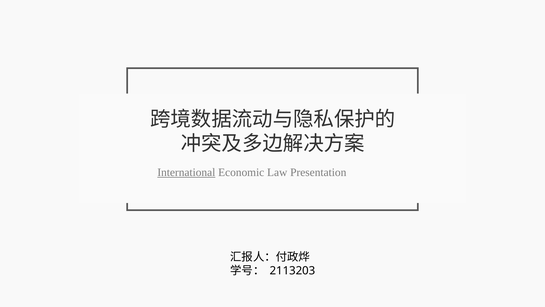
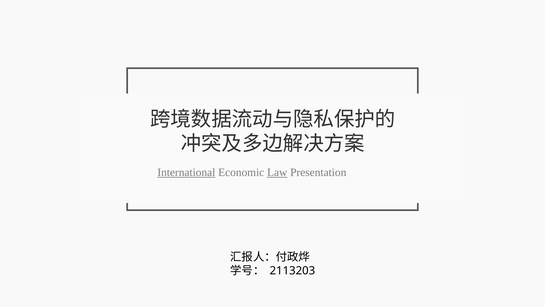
Law underline: none -> present (277, 172)
